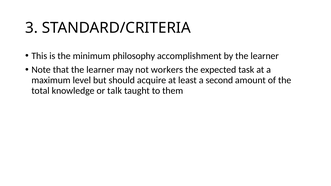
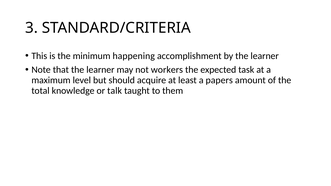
philosophy: philosophy -> happening (134, 56)
second: second -> papers (219, 80)
